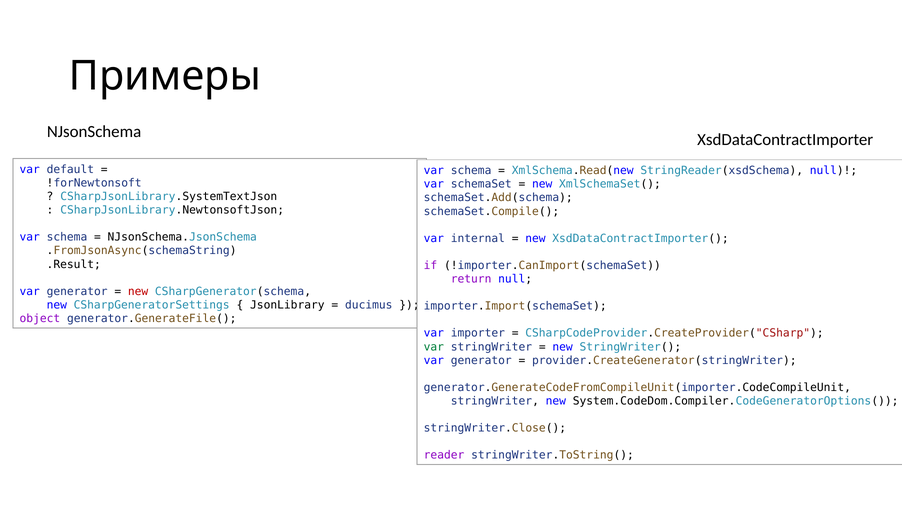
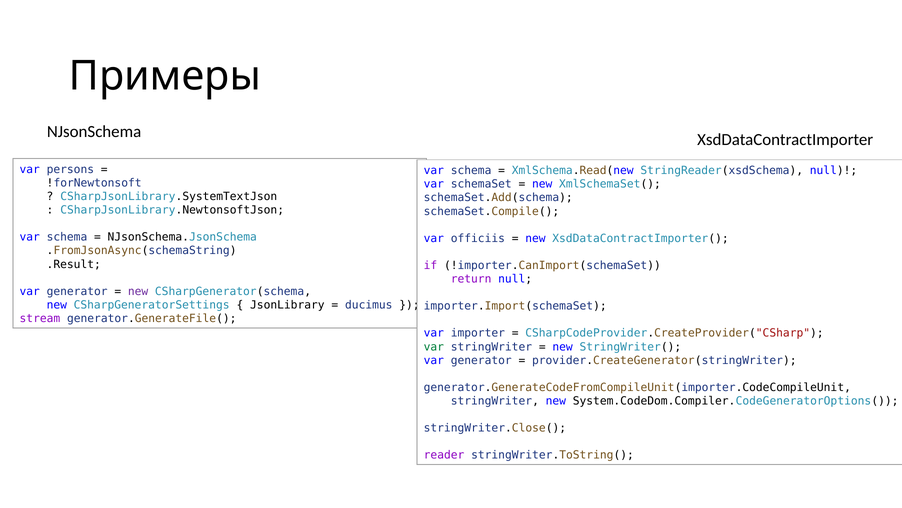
default: default -> persons (70, 169)
internal: internal -> officiis (478, 238)
new colour: red -> purple (138, 291)
object: object -> stream (40, 318)
